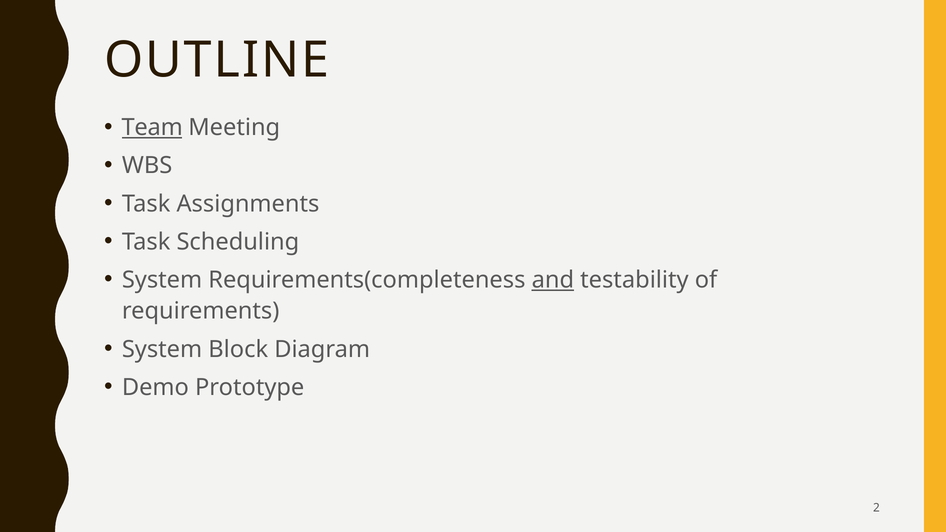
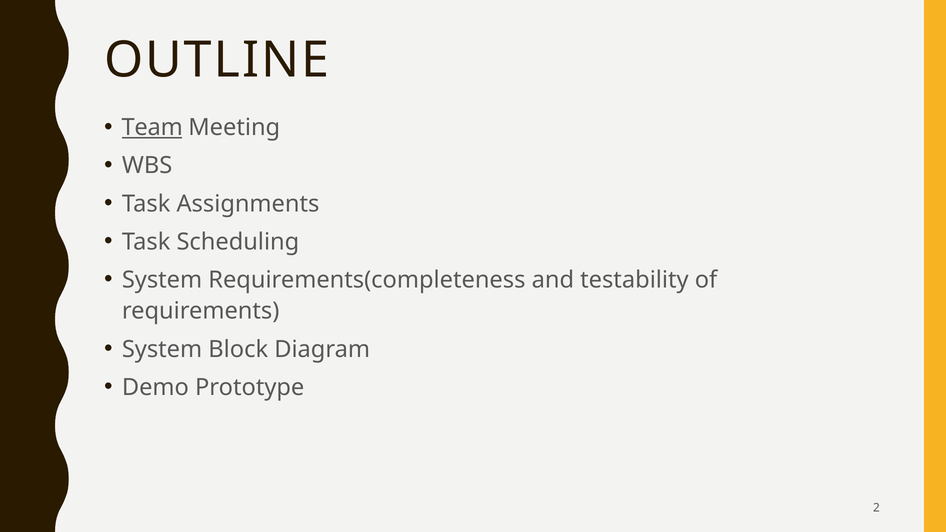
and underline: present -> none (553, 280)
